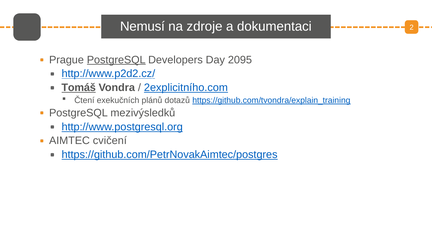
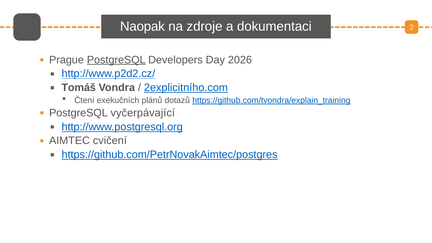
Nemusí: Nemusí -> Naopak (142, 26)
2095: 2095 -> 2026 (240, 60)
Tomáš underline: present -> none (79, 88)
mezivýsledků: mezivýsledků -> vyčerpávající (143, 113)
